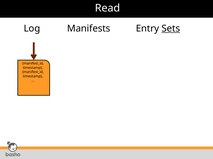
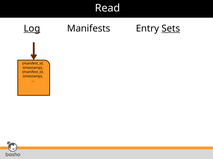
Log underline: none -> present (32, 29)
